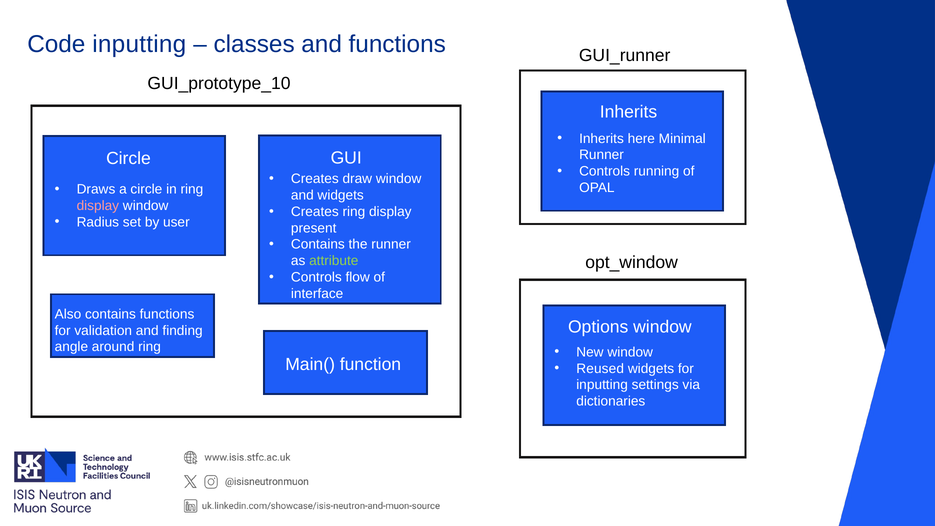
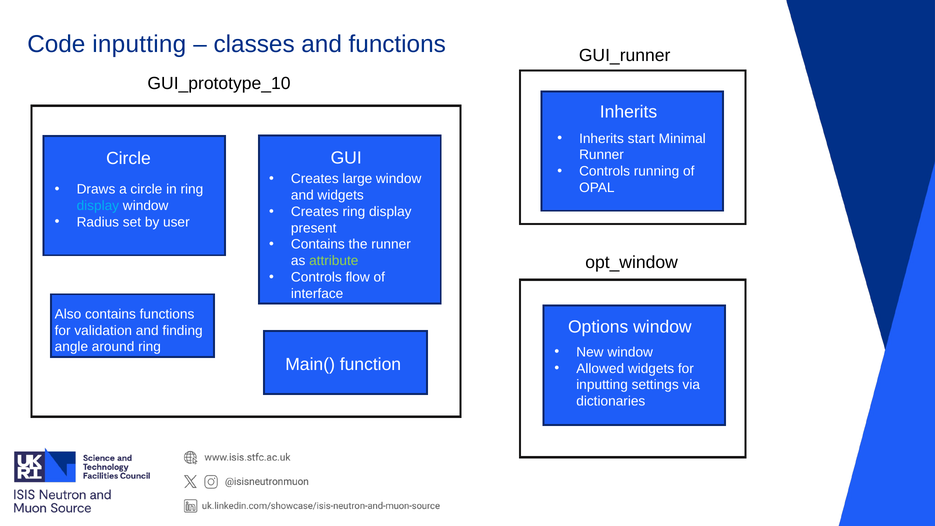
here: here -> start (641, 139)
draw: draw -> large (357, 179)
display colour: pink -> light blue (98, 206)
Reused: Reused -> Allowed (600, 369)
